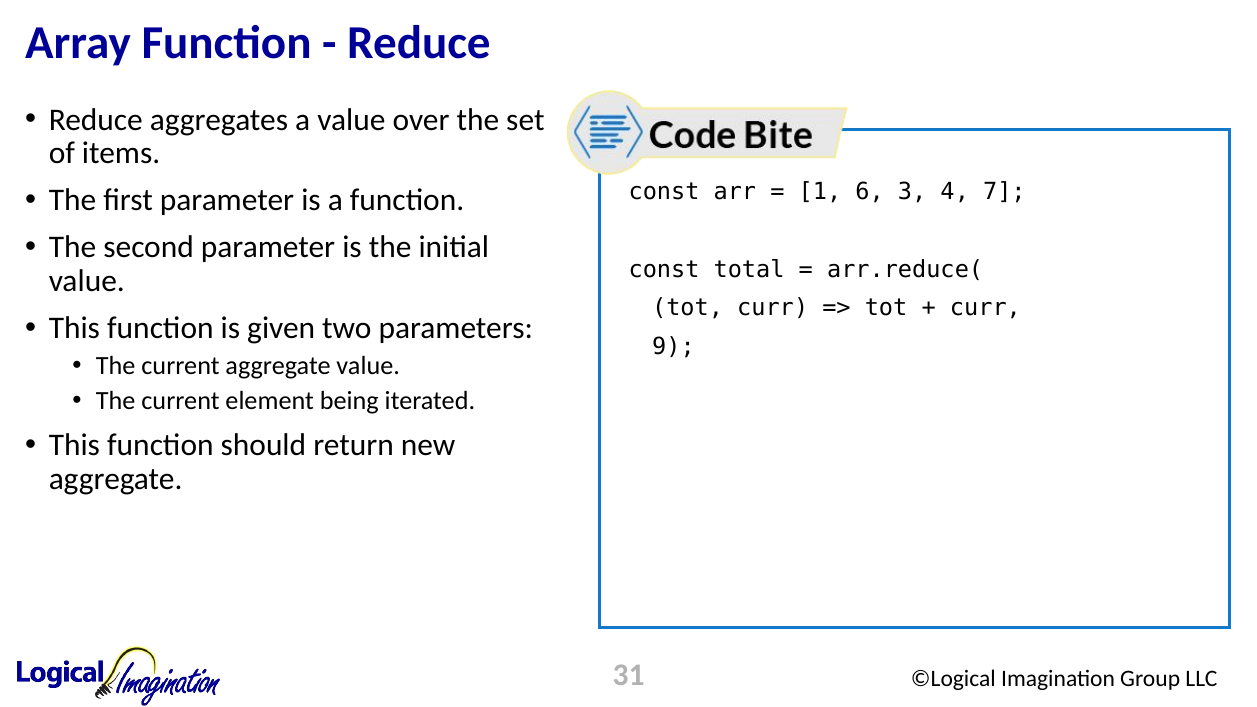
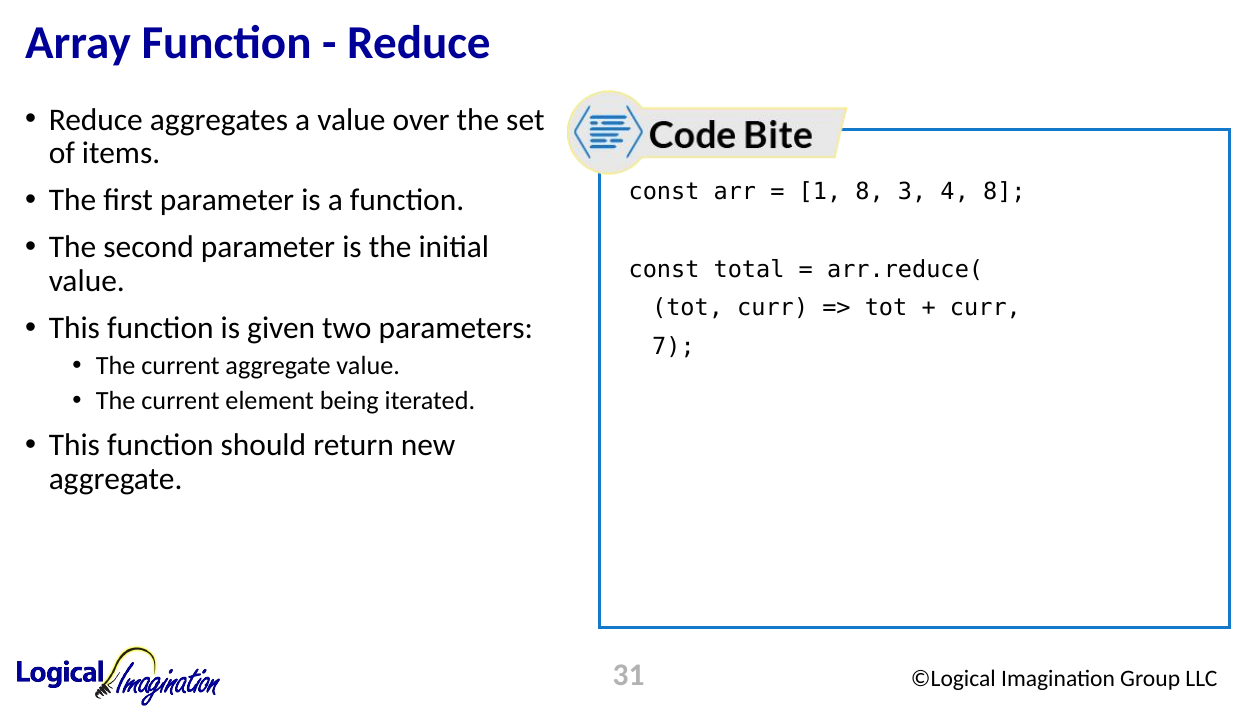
1 6: 6 -> 8 (870, 192)
4 7: 7 -> 8 (1004, 192)
9: 9 -> 7 (673, 346)
